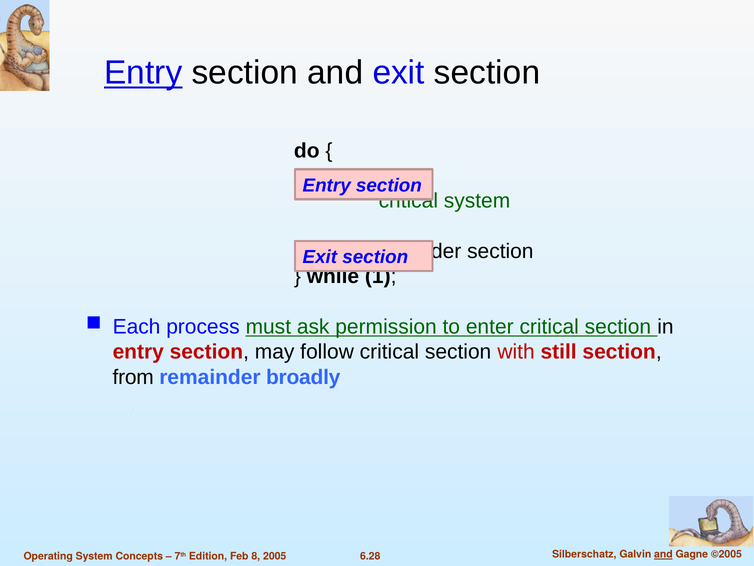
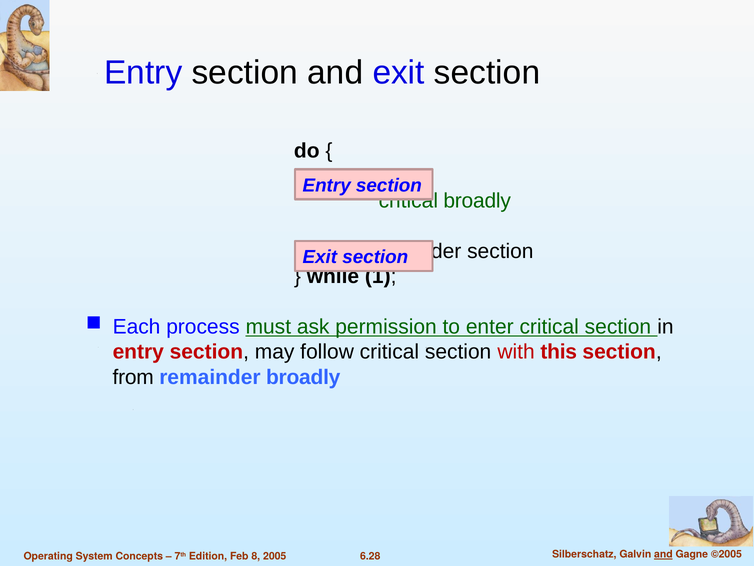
Entry underline: present -> none (143, 73)
system: system -> broadly (477, 201)
still: still -> this (559, 352)
